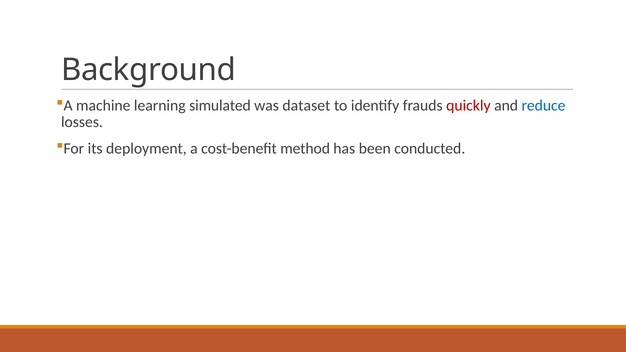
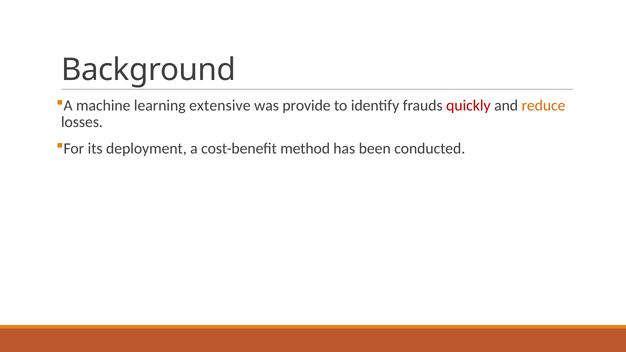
simulated: simulated -> extensive (220, 105)
dataset: dataset -> provide (306, 105)
reduce colour: blue -> orange (544, 105)
